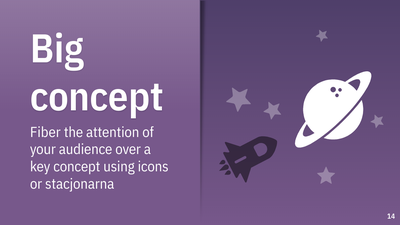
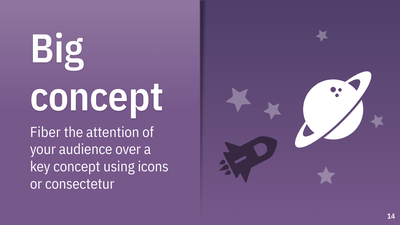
stacjonarna: stacjonarna -> consectetur (80, 184)
